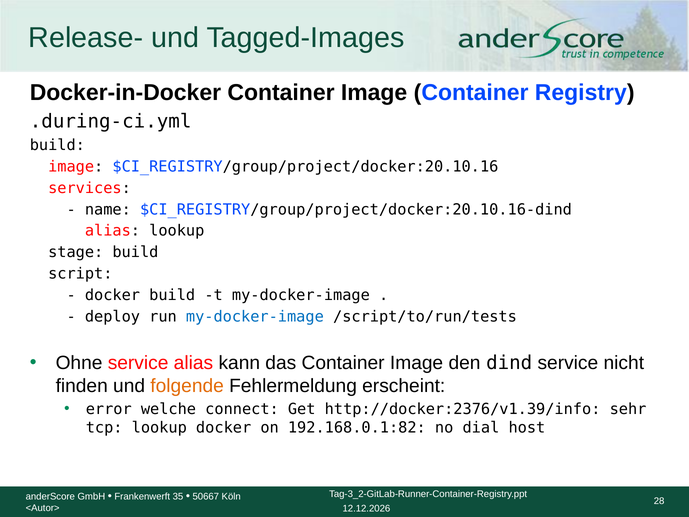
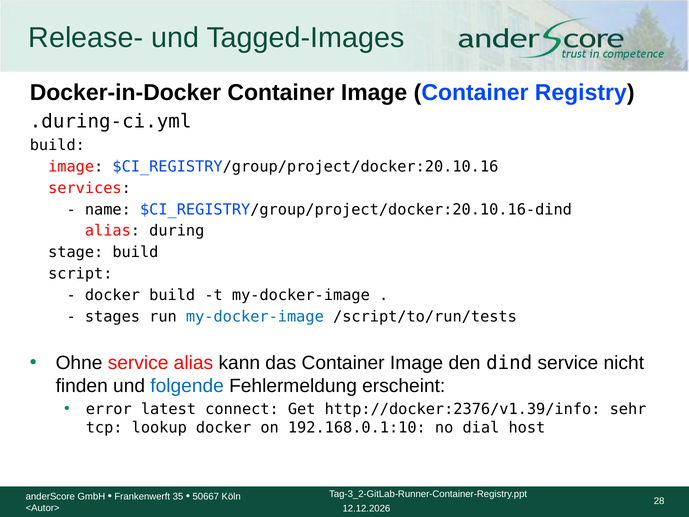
alias lookup: lookup -> during (177, 231)
deploy: deploy -> stages (112, 317)
folgende colour: orange -> blue (187, 386)
welche: welche -> latest (168, 409)
192.168.0.1:82: 192.168.0.1:82 -> 192.168.0.1:10 (357, 428)
